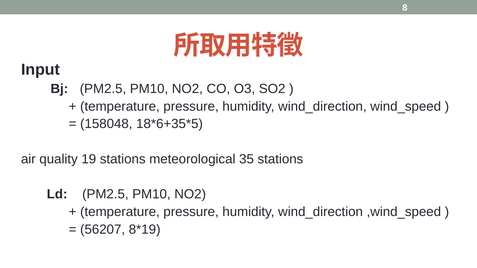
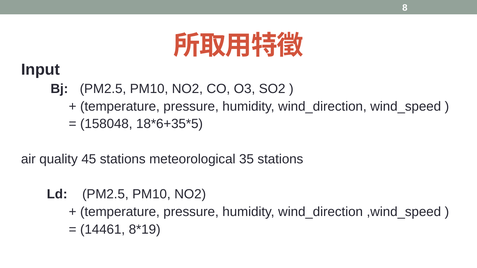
19: 19 -> 45 (89, 159)
56207: 56207 -> 14461 (103, 230)
